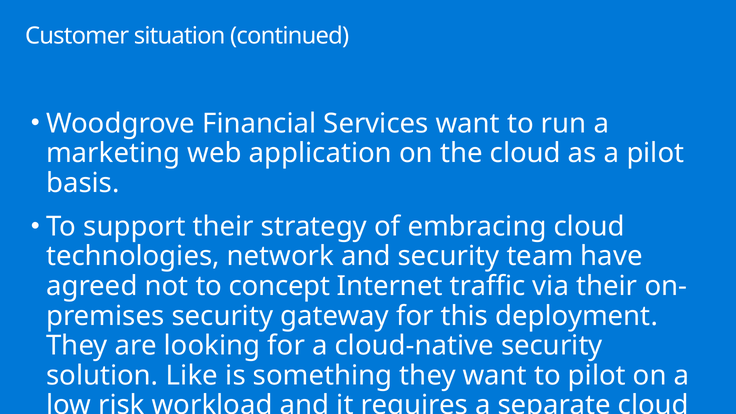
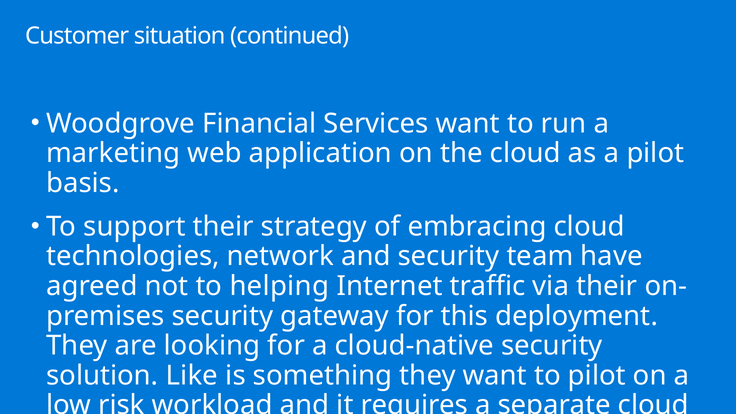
concept: concept -> helping (279, 286)
